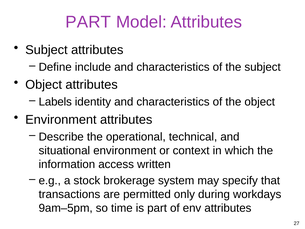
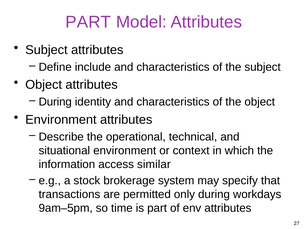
Labels: Labels -> During (55, 102)
written: written -> similar (154, 164)
